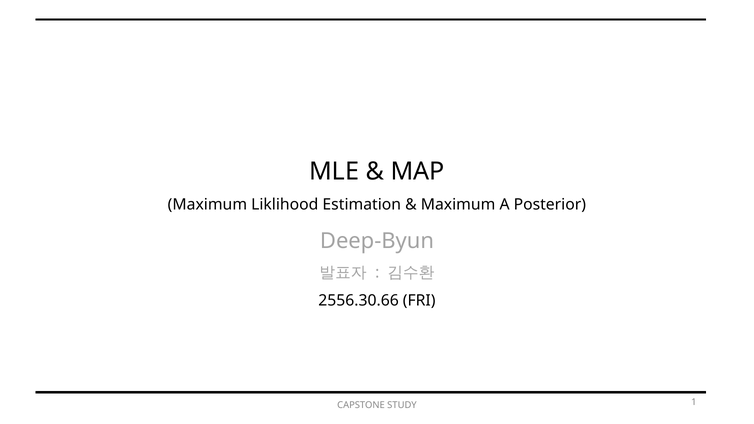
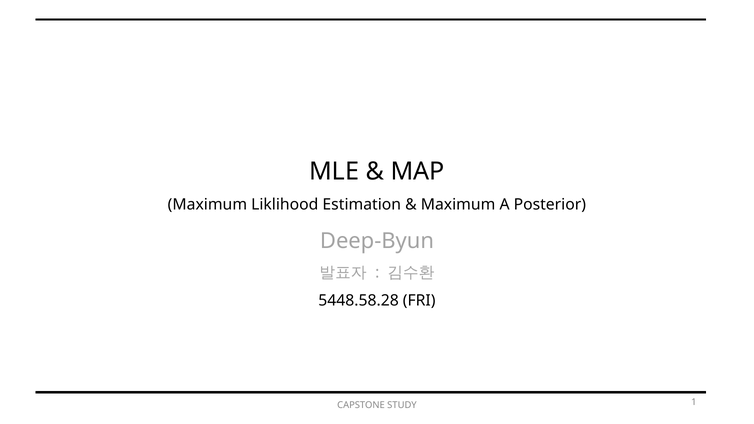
2556.30.66: 2556.30.66 -> 5448.58.28 (359, 301)
